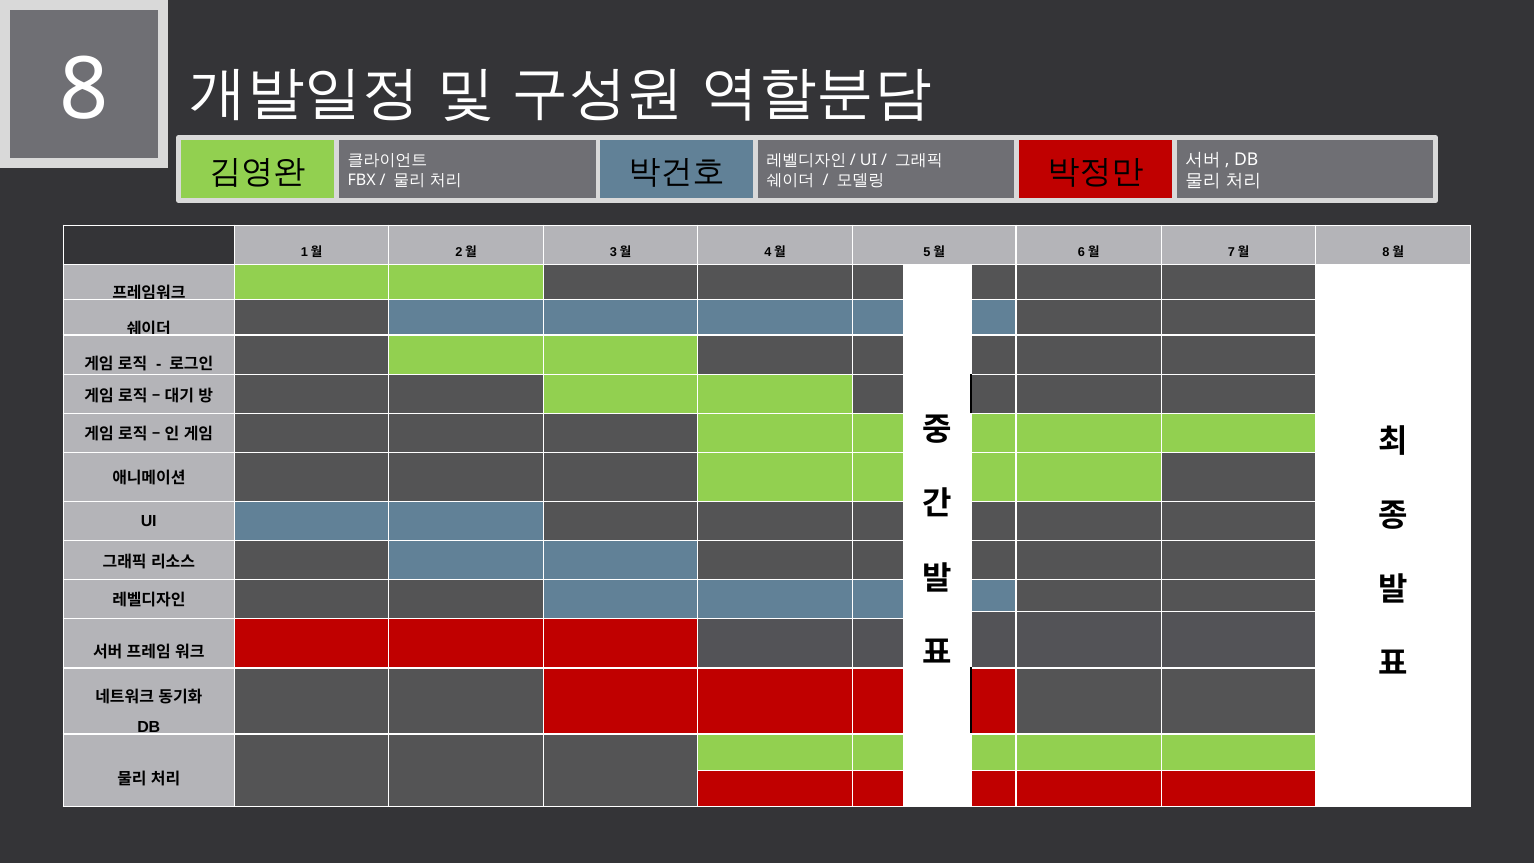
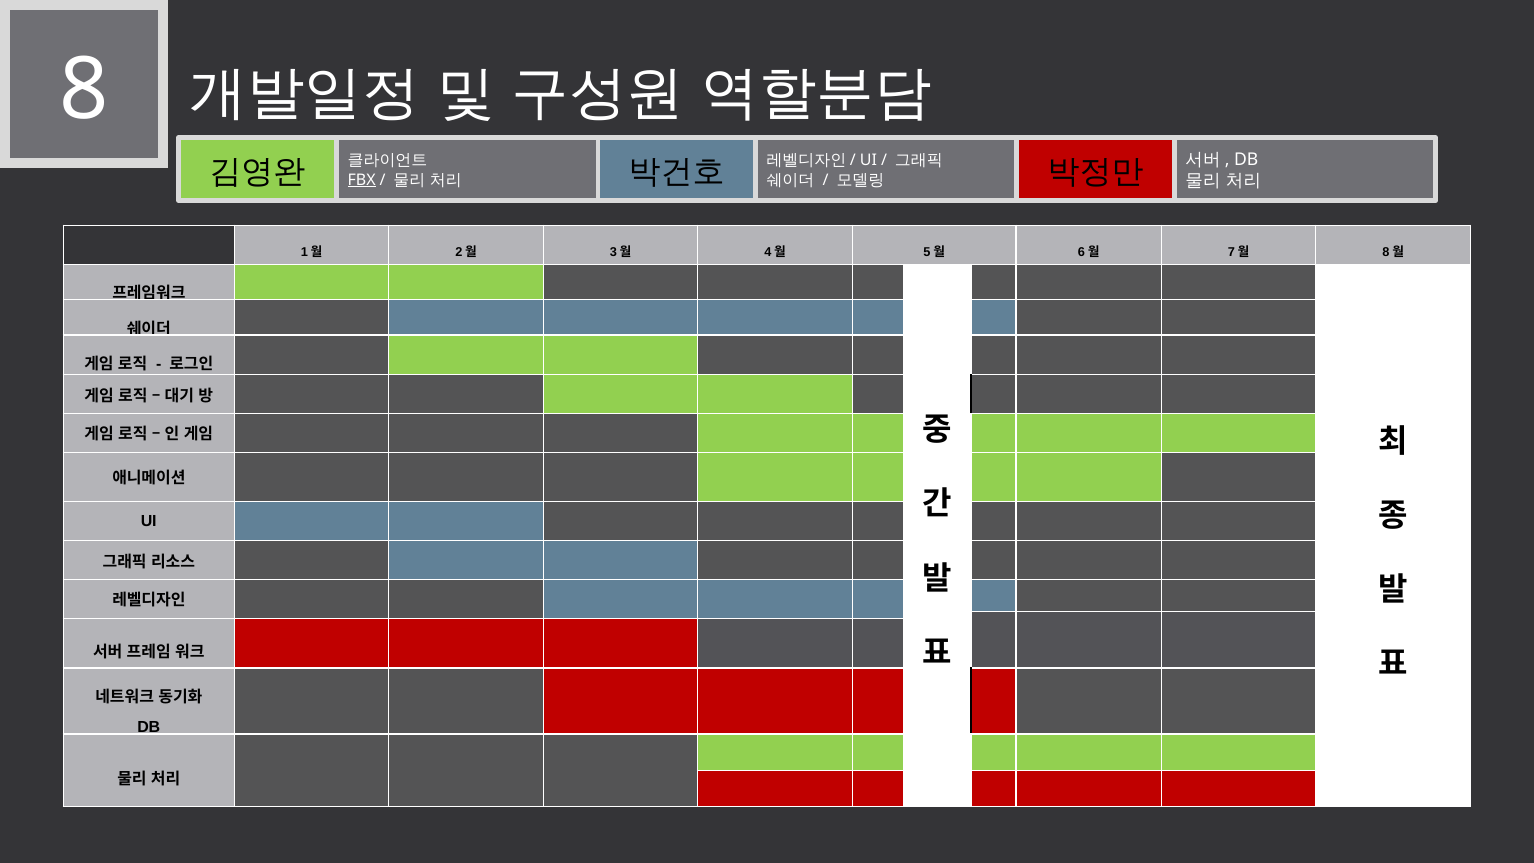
FBX underline: none -> present (362, 180)
